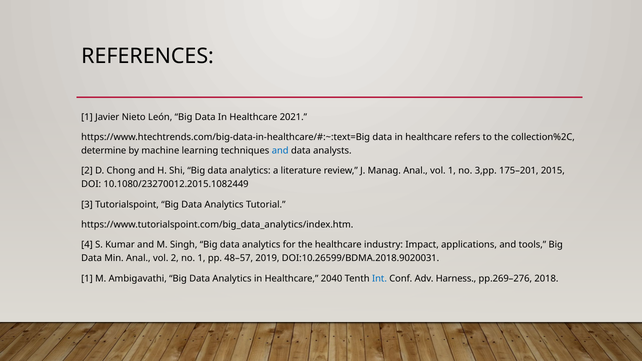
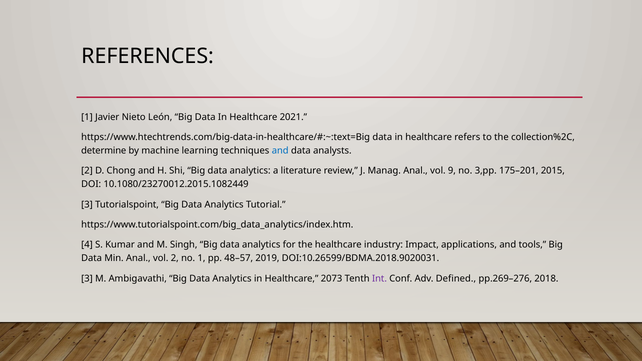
vol 1: 1 -> 9 (452, 171)
1: 1 -> 3 (87, 279)
2040: 2040 -> 2073 (332, 279)
Int colour: blue -> purple (379, 279)
Harness: Harness -> Defined (456, 279)
